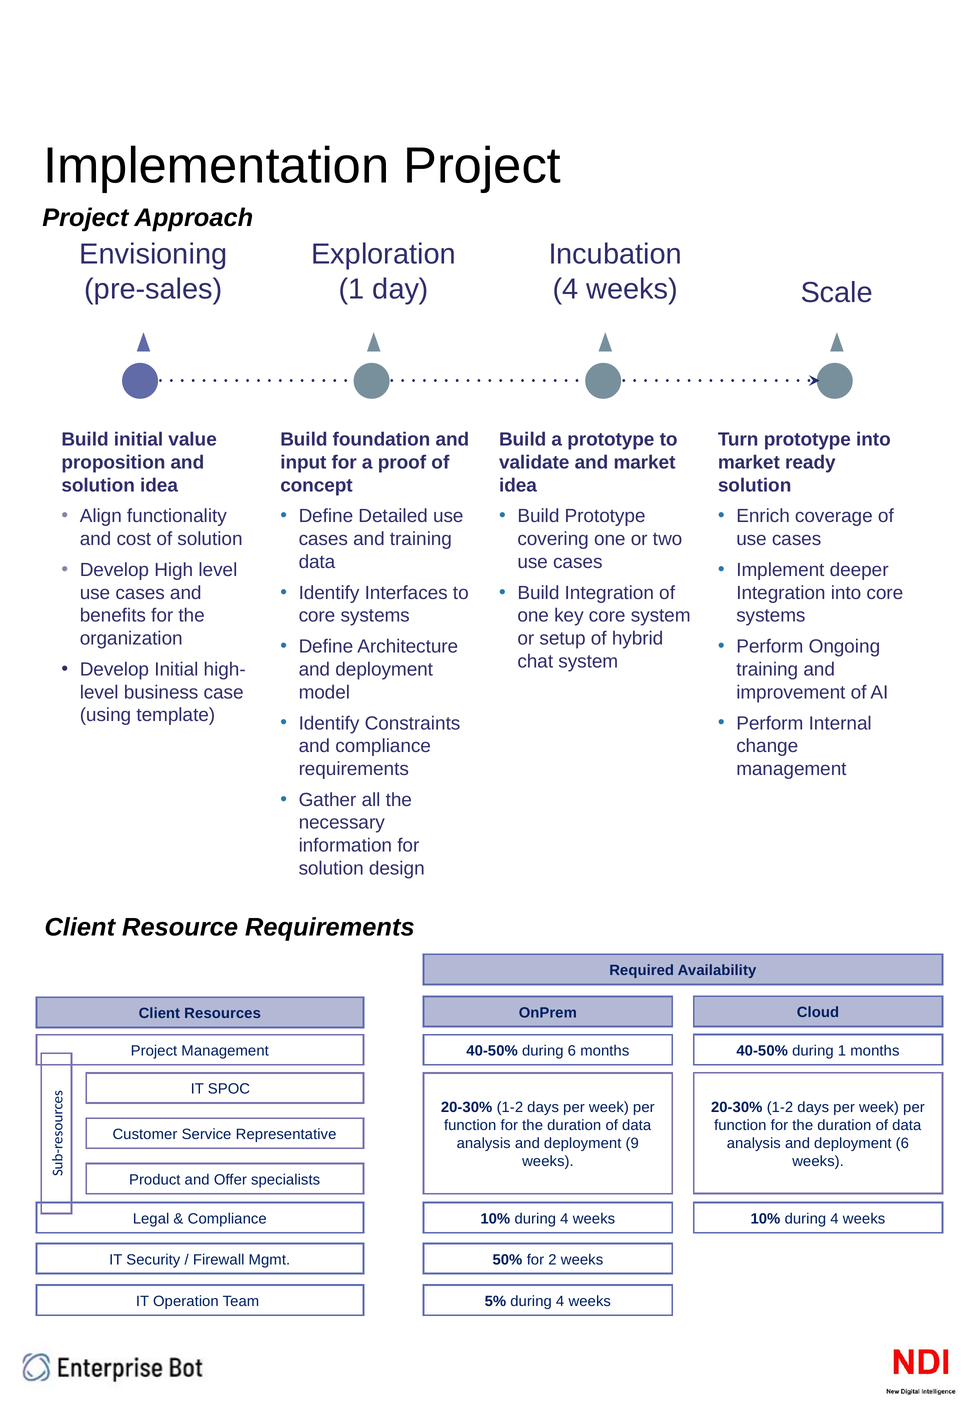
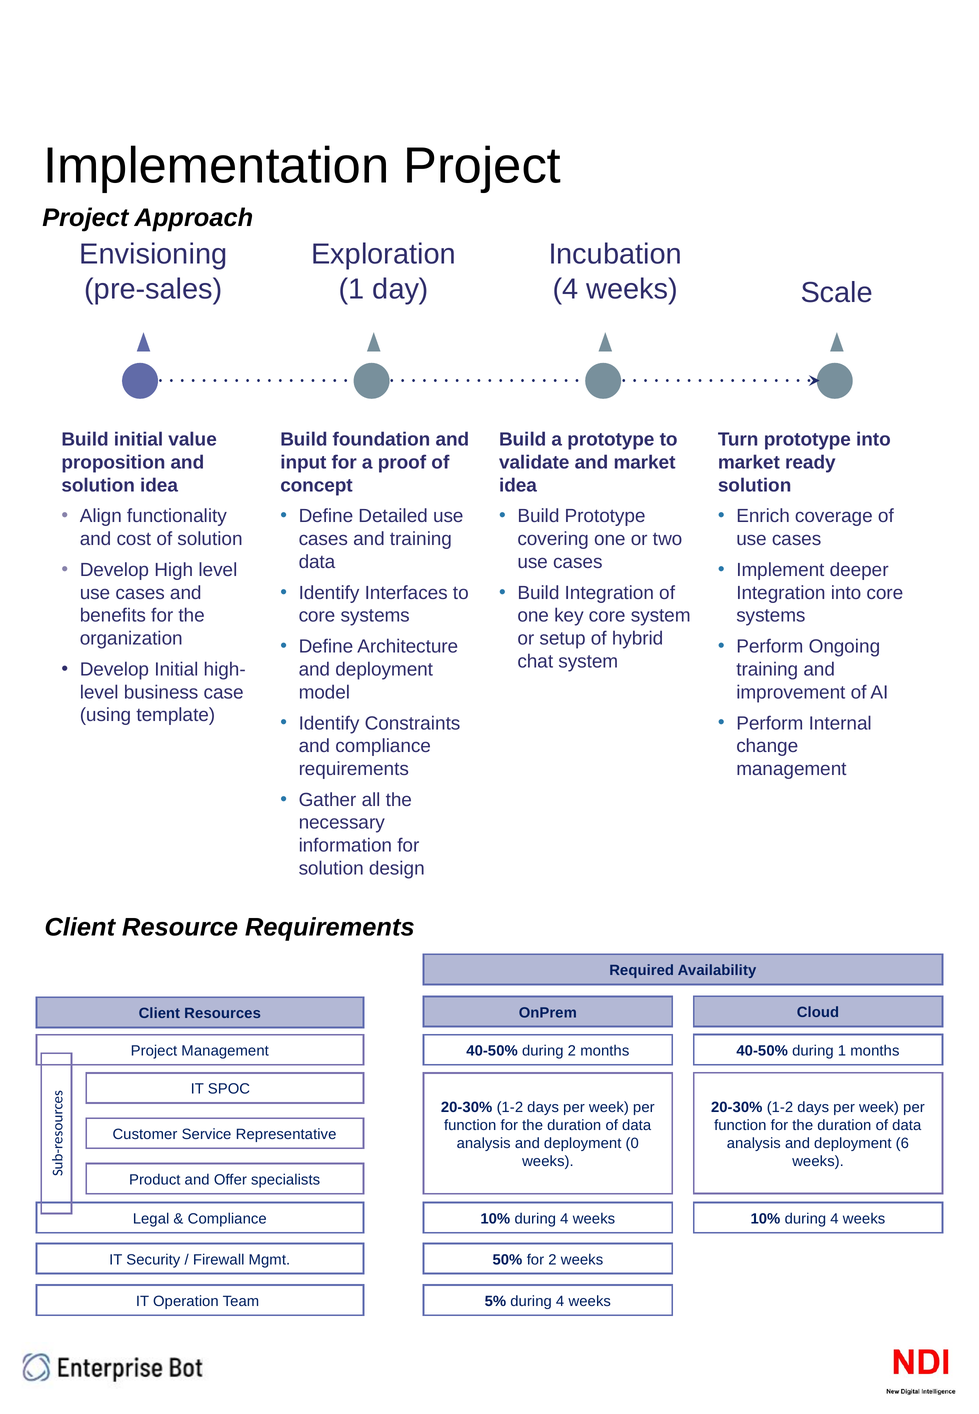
during 6: 6 -> 2 (572, 1051)
9: 9 -> 0 (632, 1143)
